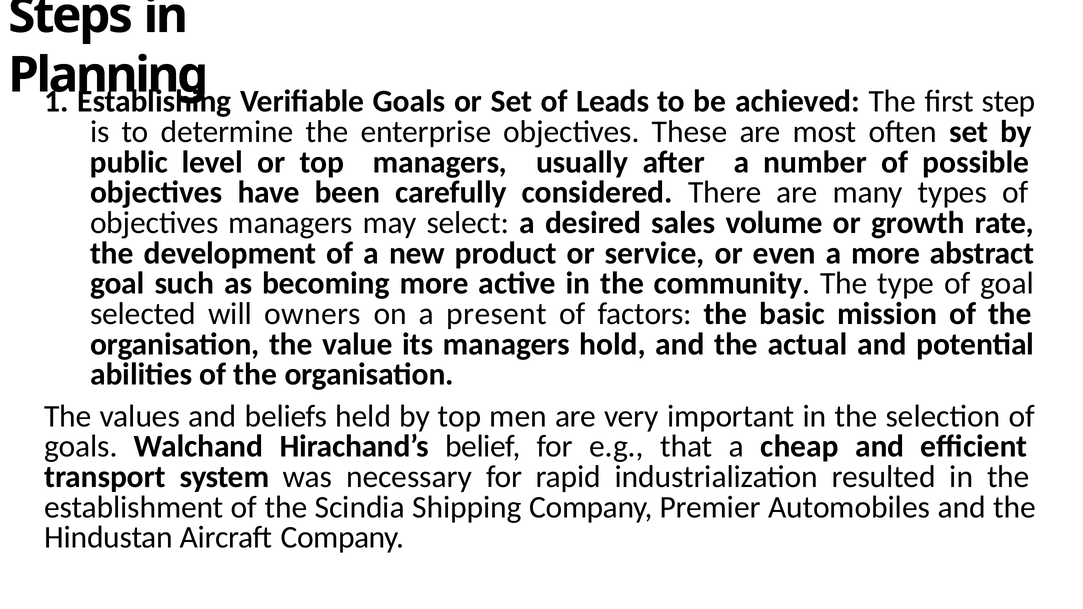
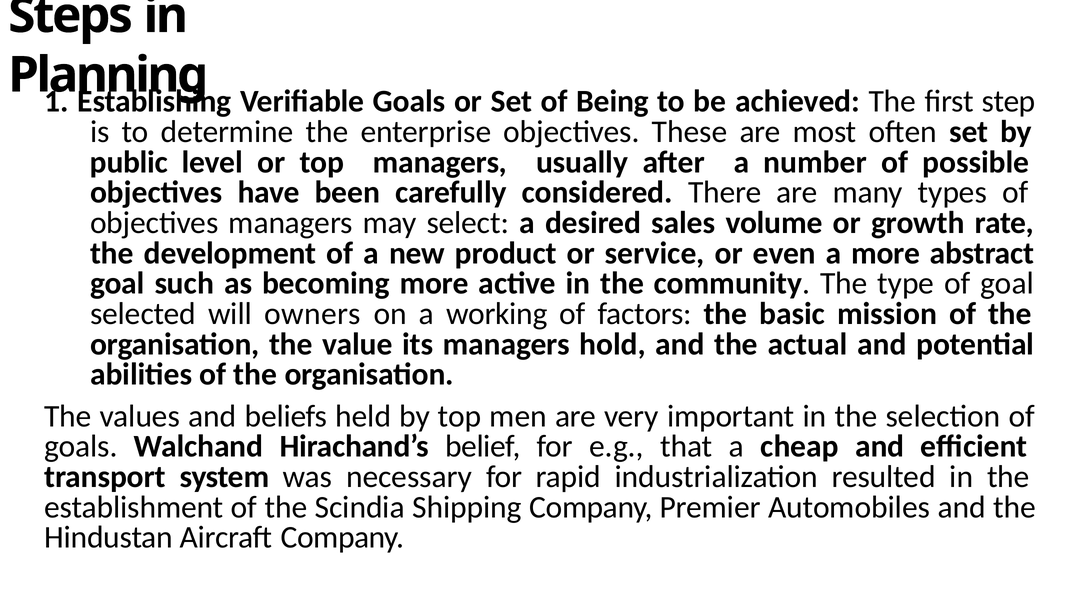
Leads: Leads -> Being (613, 102)
present: present -> working (497, 314)
